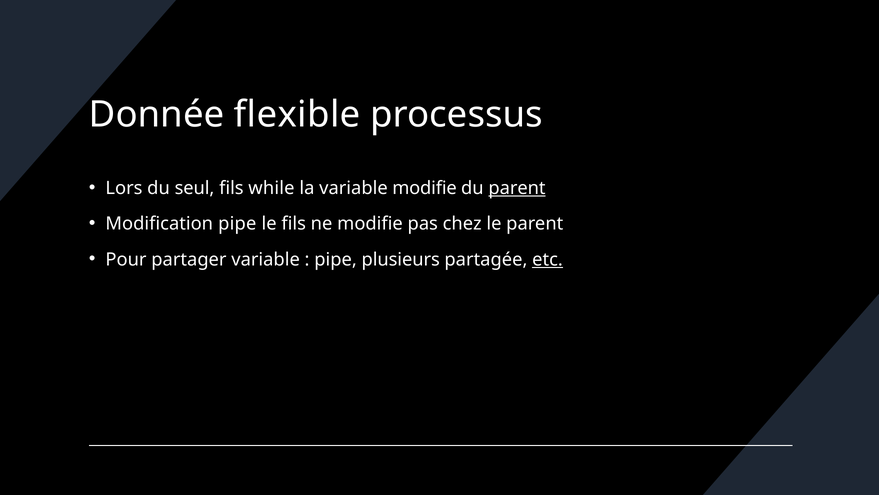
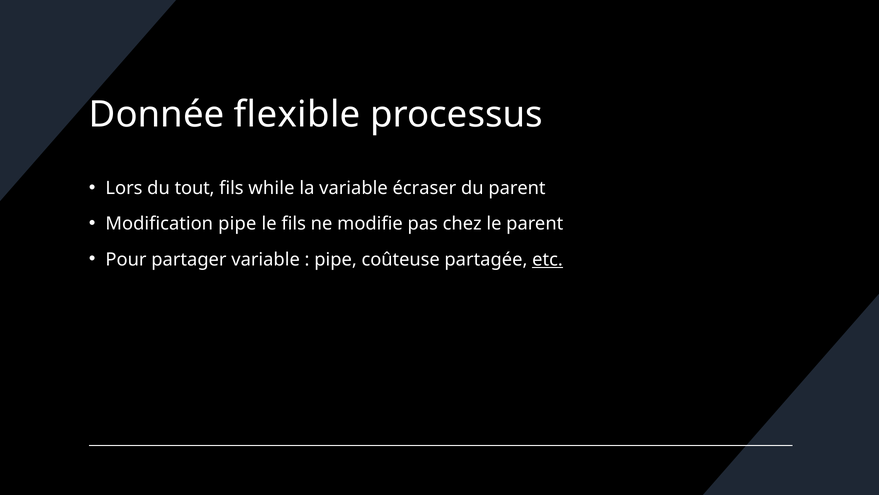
seul: seul -> tout (195, 188)
variable modifie: modifie -> écraser (424, 188)
parent underline: present -> none (517, 188)
plusieurs: plusieurs -> coûteuse (401, 259)
